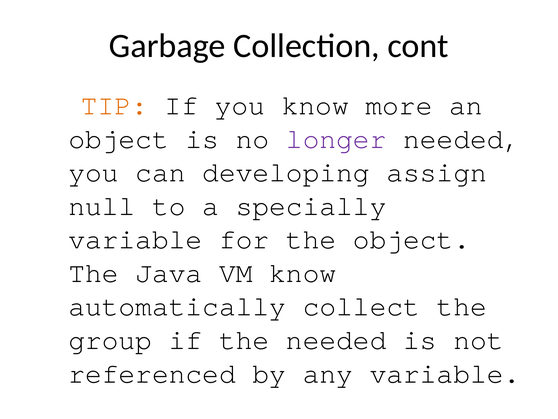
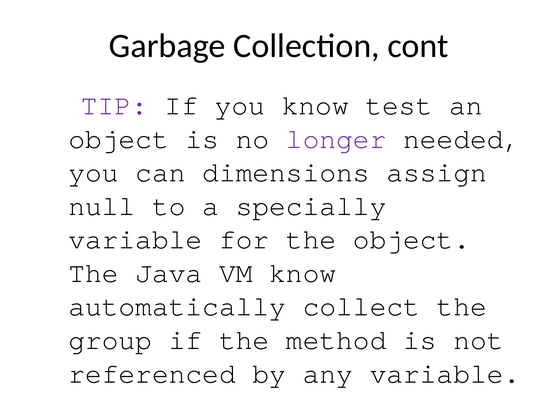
TIP colour: orange -> purple (114, 105)
more: more -> test (399, 105)
developing: developing -> dimensions (286, 172)
the needed: needed -> method (336, 340)
